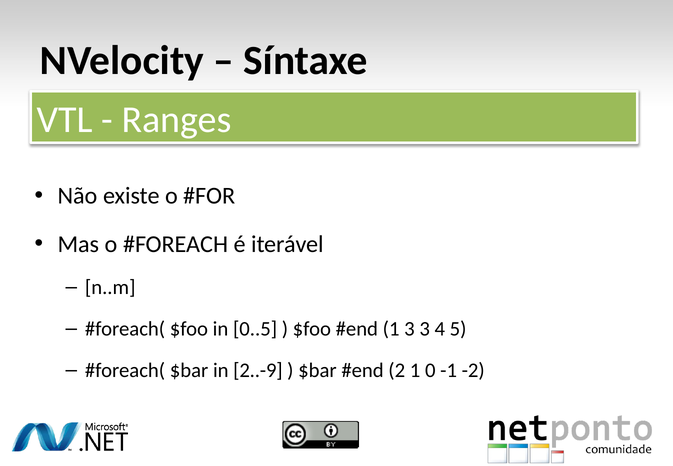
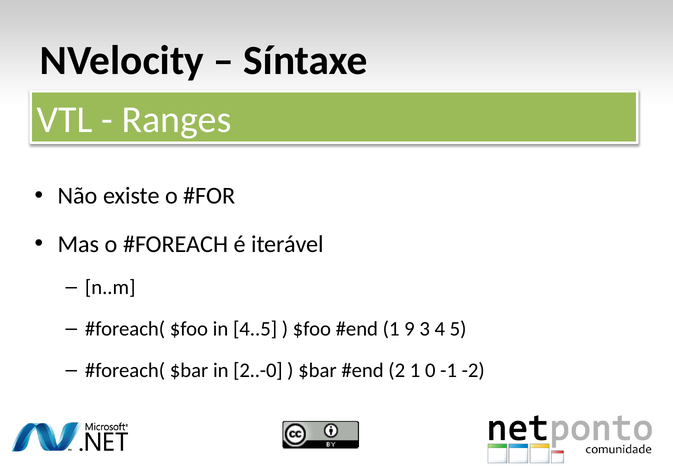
0..5: 0..5 -> 4..5 (255, 329)
1 3: 3 -> 9 (409, 329)
2..-9: 2..-9 -> 2..-0 (258, 370)
